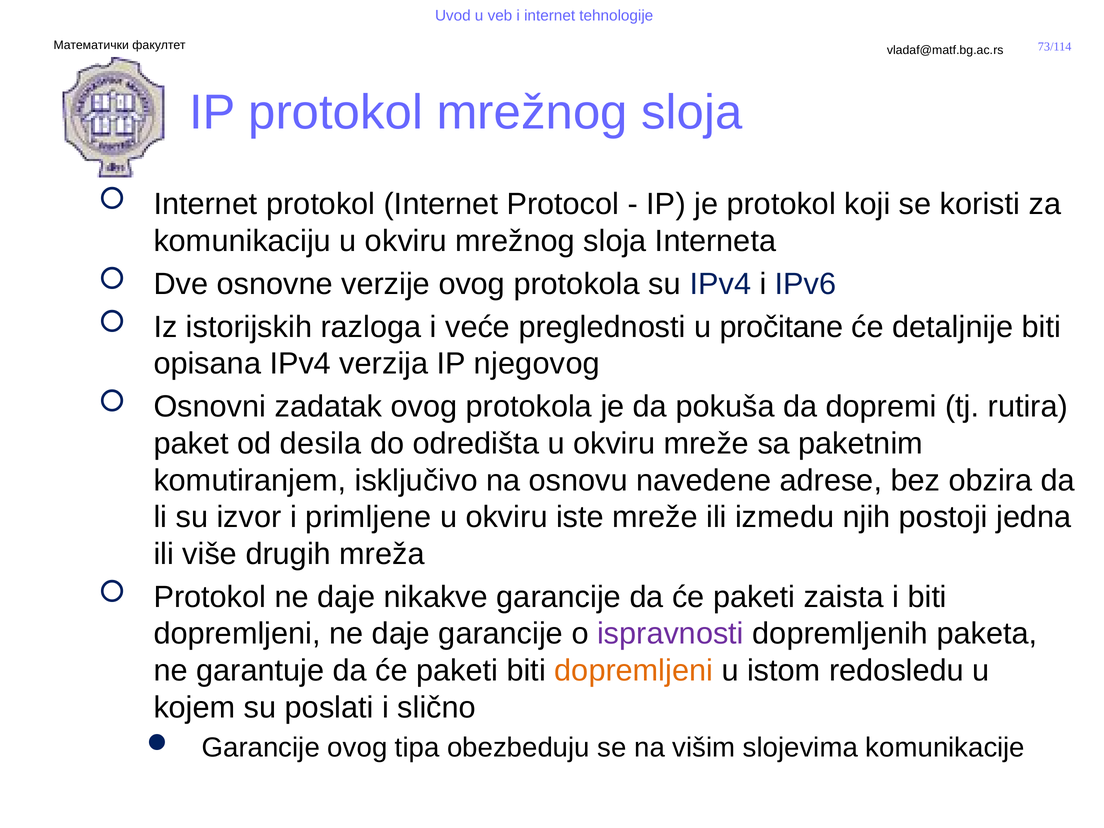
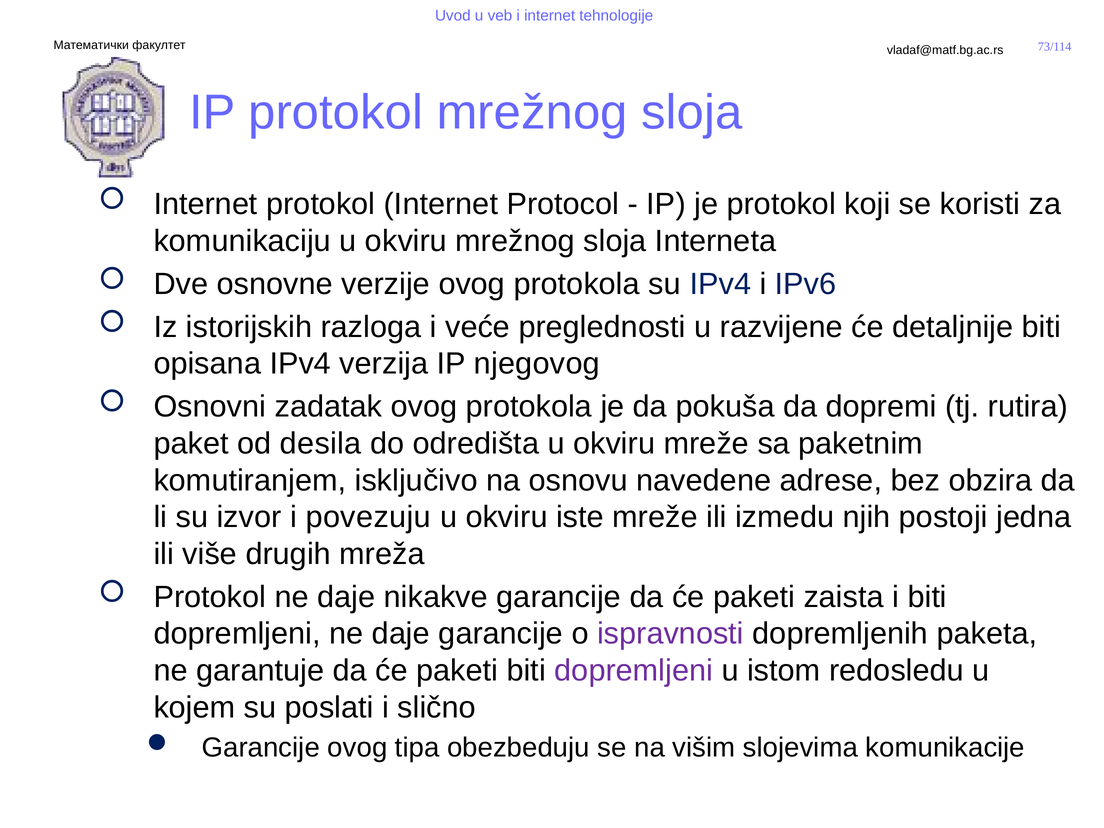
pročitane: pročitane -> razvijene (781, 327)
primljene: primljene -> povezuju (368, 517)
dopremljeni colour: orange -> purple (634, 671)
